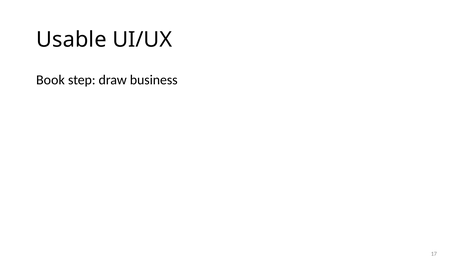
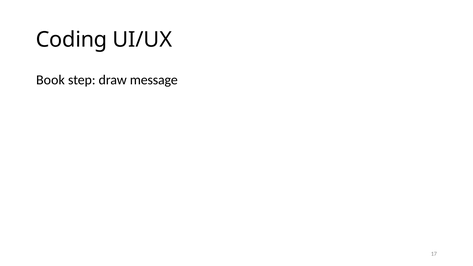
Usable: Usable -> Coding (72, 40)
business: business -> message (154, 80)
